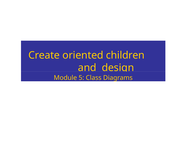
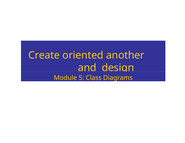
children: children -> another (125, 55)
